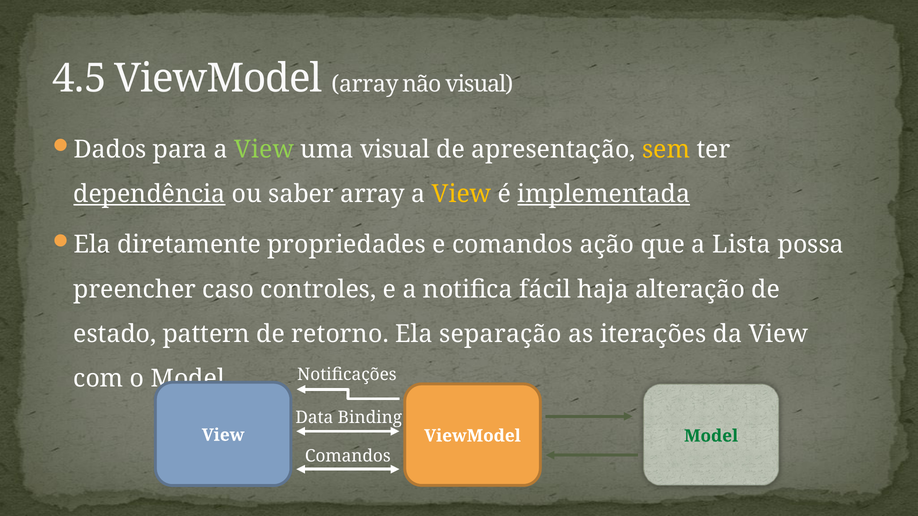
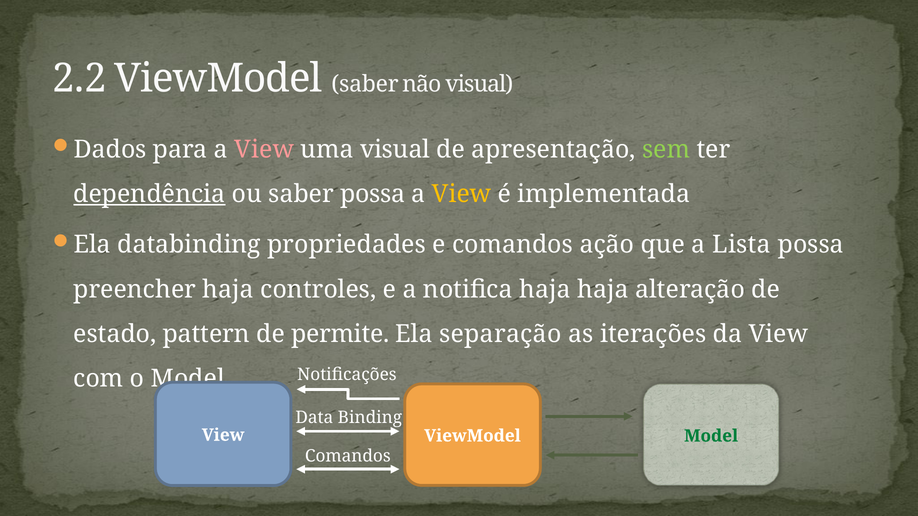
4.5: 4.5 -> 2.2 (79, 79)
ViewModel array: array -> saber (365, 84)
View colour: light green -> pink (264, 150)
sem colour: yellow -> light green (666, 150)
saber array: array -> possa (373, 194)
implementada underline: present -> none (604, 194)
diretamente: diretamente -> databinding (189, 245)
preencher caso: caso -> haja (228, 290)
notifica fácil: fácil -> haja (545, 290)
retorno: retorno -> permite (340, 334)
